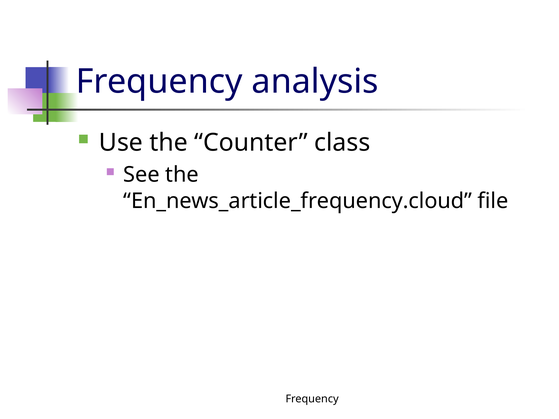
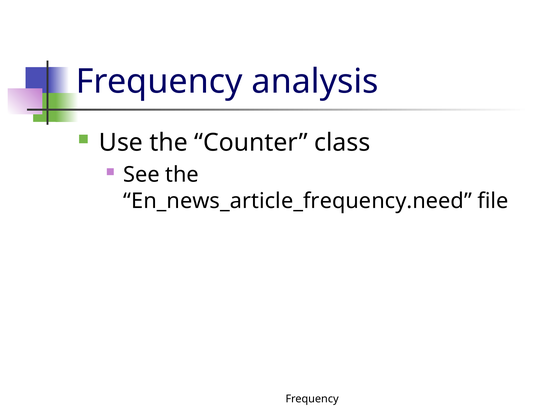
En_news_article_frequency.cloud: En_news_article_frequency.cloud -> En_news_article_frequency.need (298, 201)
